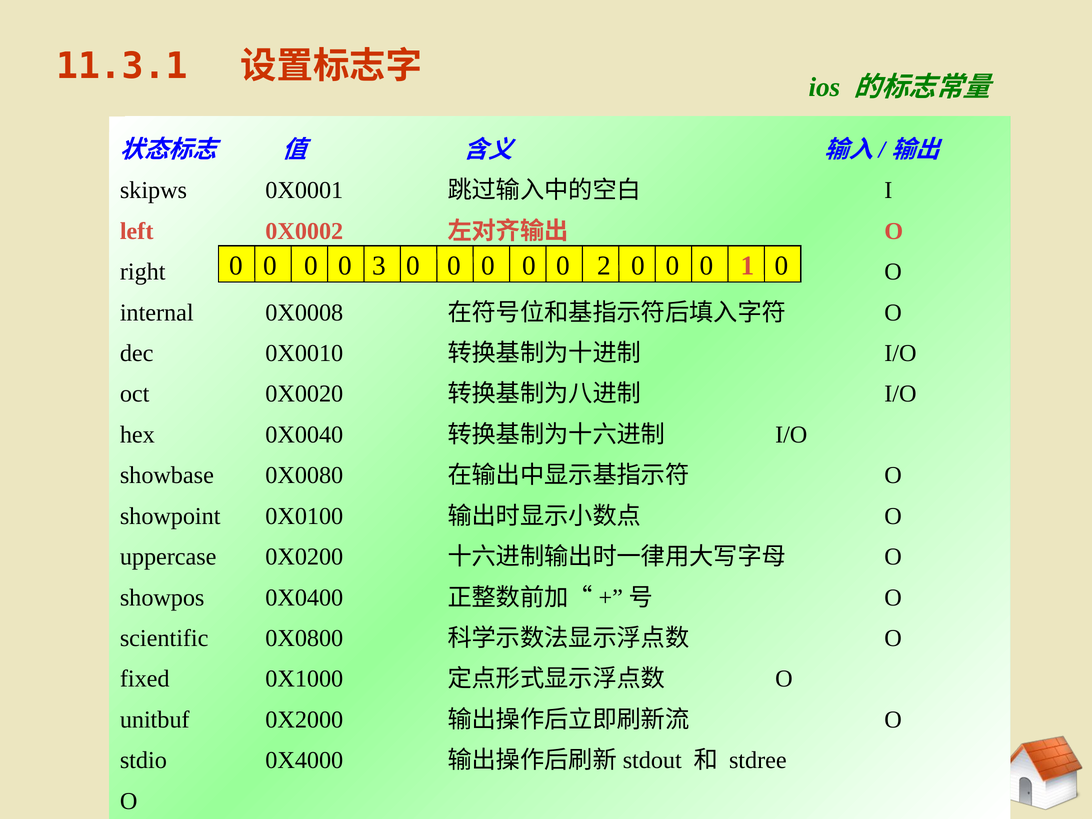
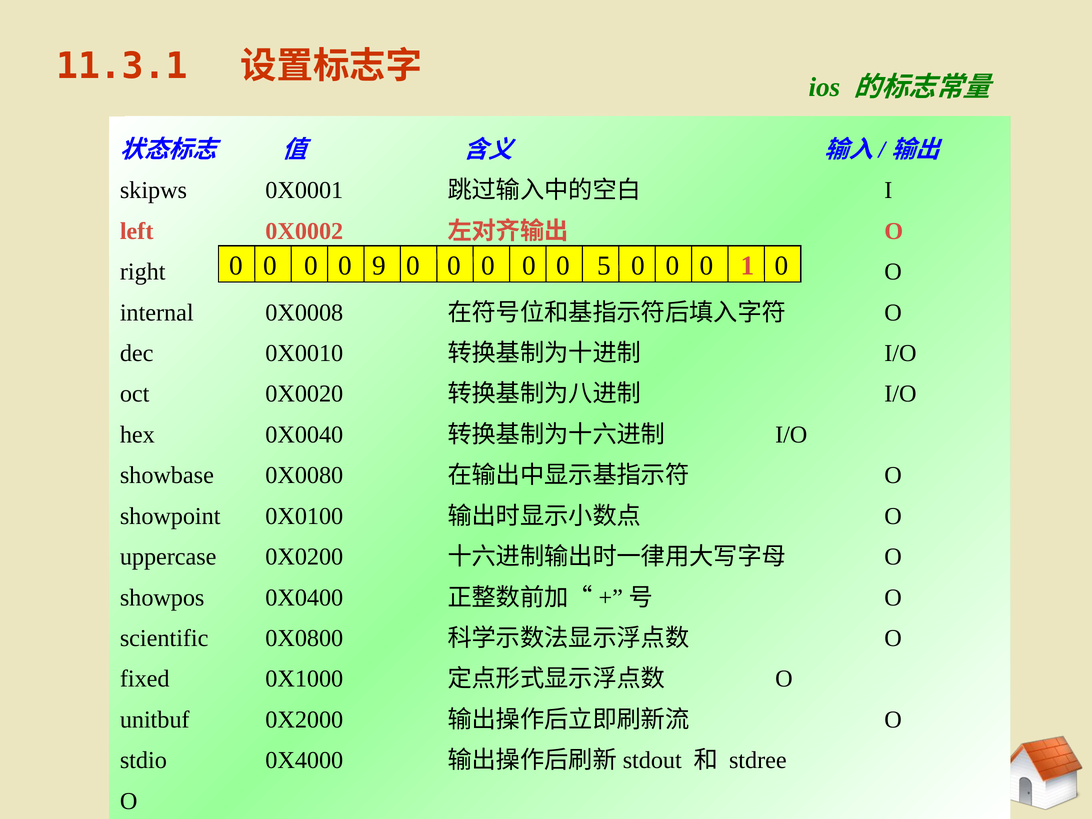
3: 3 -> 9 (379, 266)
2: 2 -> 5 (604, 266)
